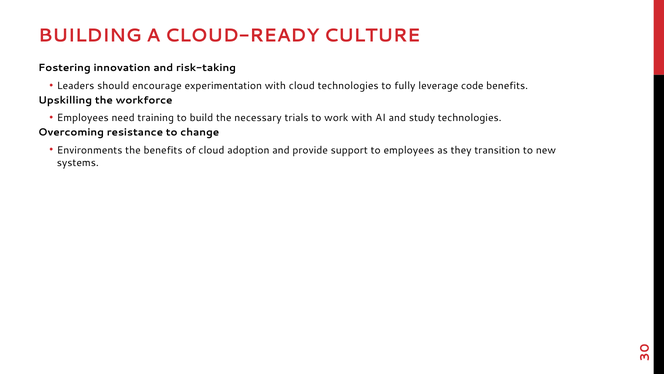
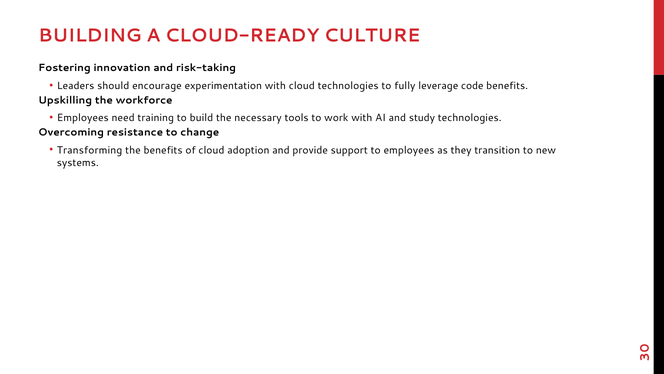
trials: trials -> tools (297, 118)
Environments: Environments -> Transforming (90, 150)
